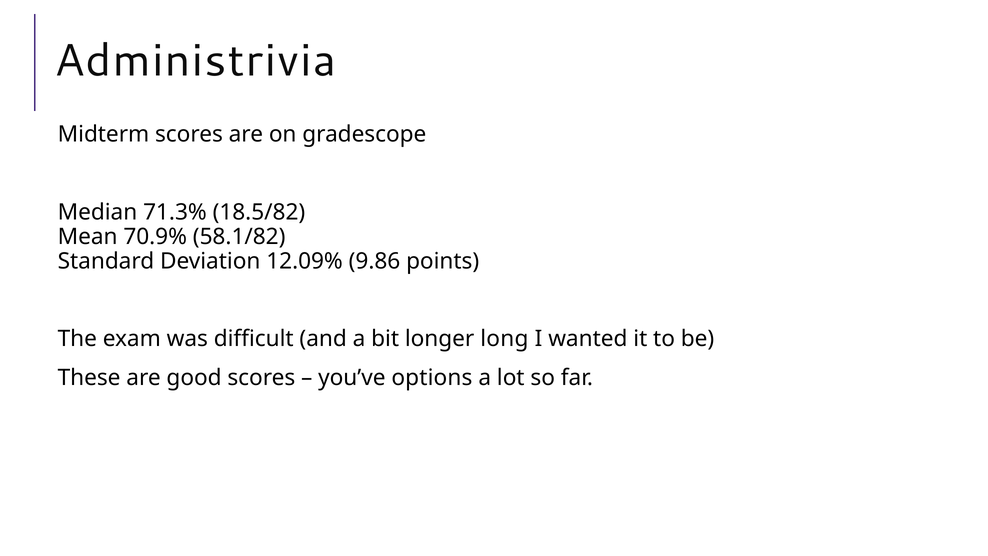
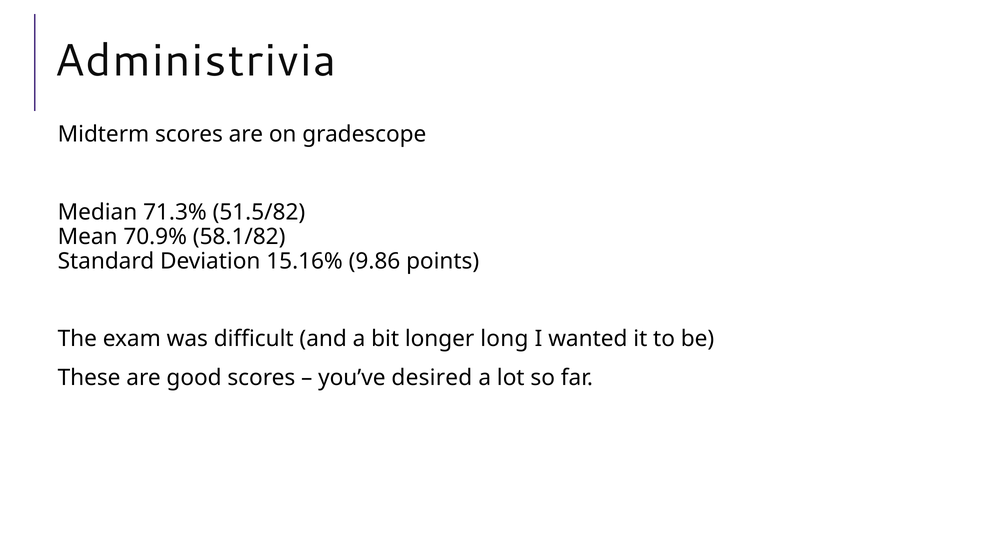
18.5/82: 18.5/82 -> 51.5/82 (259, 212)
12.09%: 12.09% -> 15.16% (305, 261)
options: options -> desired (432, 378)
